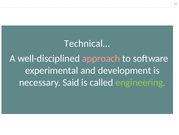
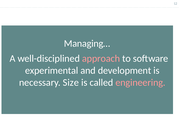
Technical…: Technical… -> Managing… (87, 43)
Said: Said -> Size (71, 82)
engineering colour: light green -> pink (140, 82)
